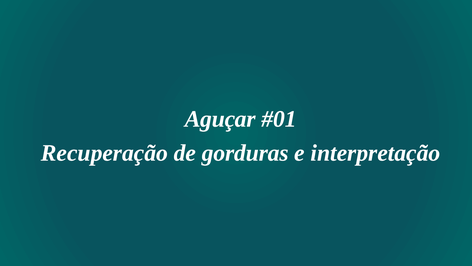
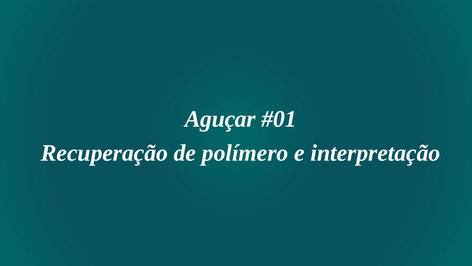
gorduras: gorduras -> polímero (245, 153)
